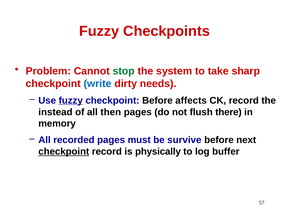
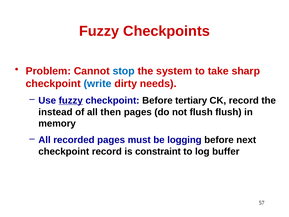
stop colour: green -> blue (124, 71)
affects: affects -> tertiary (191, 100)
flush there: there -> flush (228, 112)
survive: survive -> logging (184, 140)
checkpoint underline: present -> none (64, 151)
physically: physically -> constraint (158, 151)
